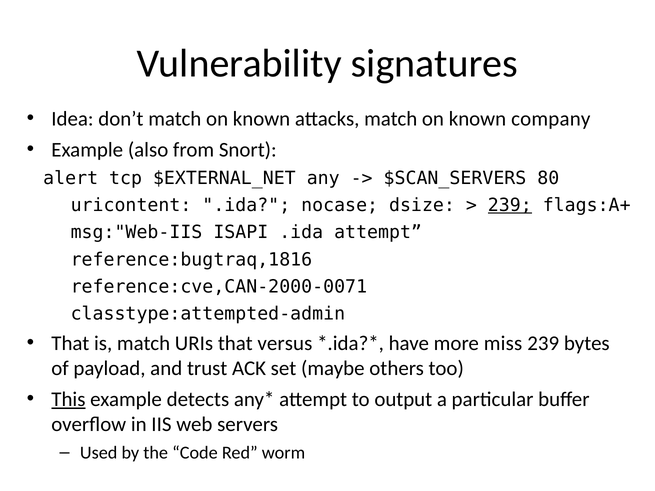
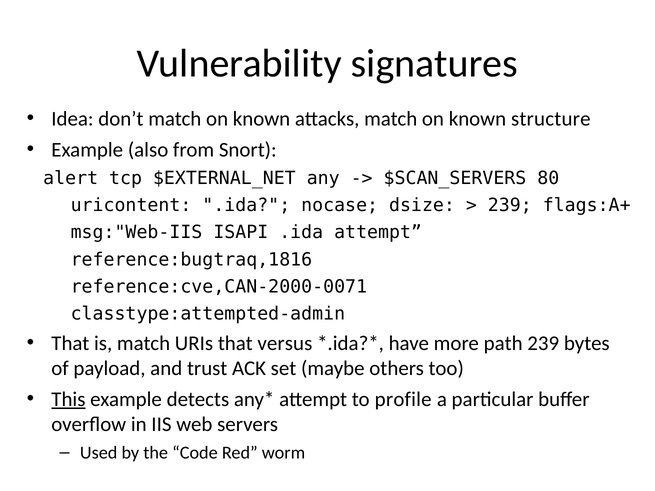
company: company -> structure (551, 119)
239 underline: present -> none (510, 205)
miss: miss -> path (503, 343)
output: output -> profile (403, 399)
